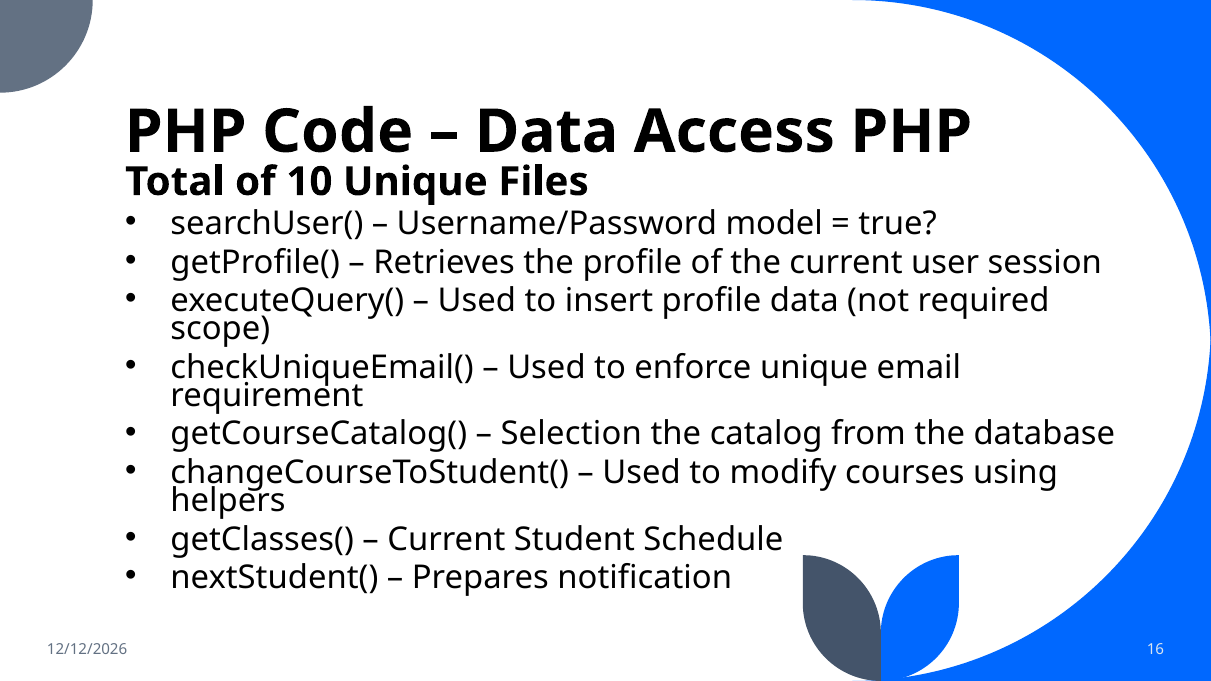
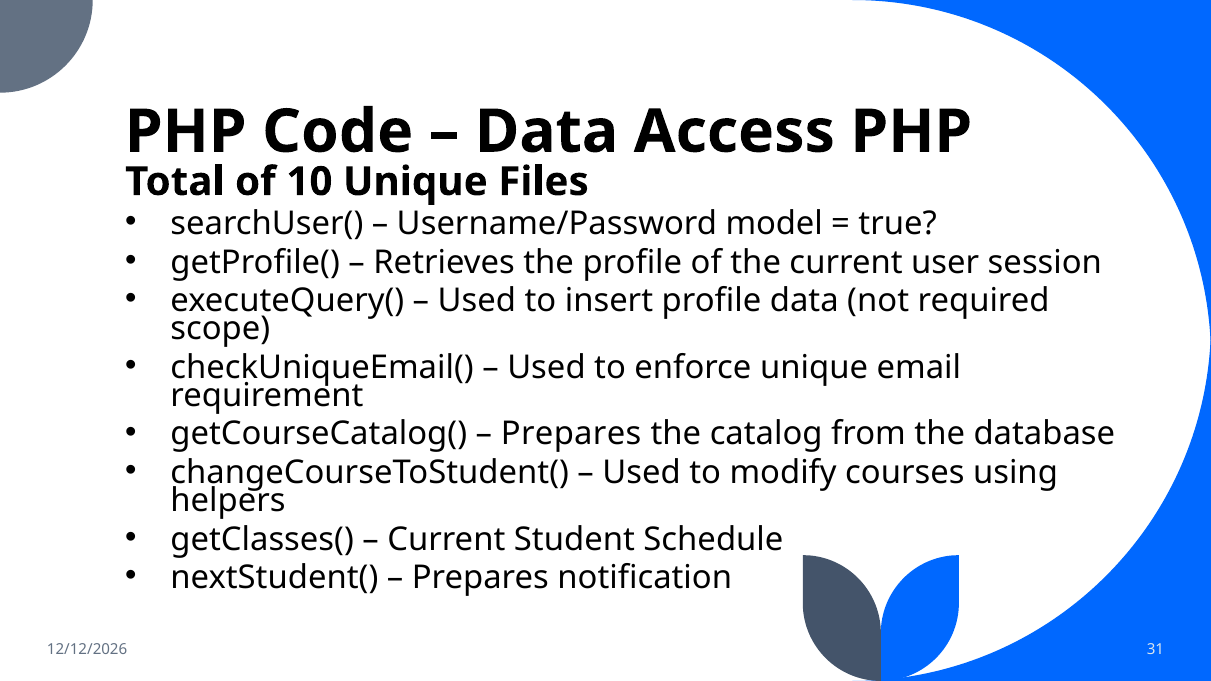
Selection: Selection -> Prepares (571, 434)
16: 16 -> 31 (1155, 649)
